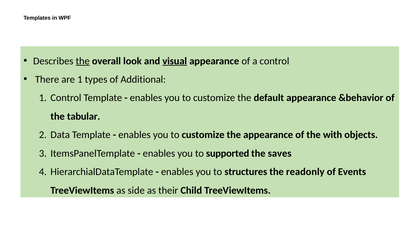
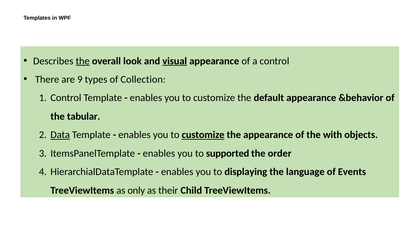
are 1: 1 -> 9 (80, 80)
Additional: Additional -> Collection (143, 80)
Data underline: none -> present (60, 135)
customize underline: none -> present (203, 135)
saves: saves -> order (280, 153)
structures: structures -> displaying (246, 172)
readonly: readonly -> language (305, 172)
side: side -> only (136, 190)
